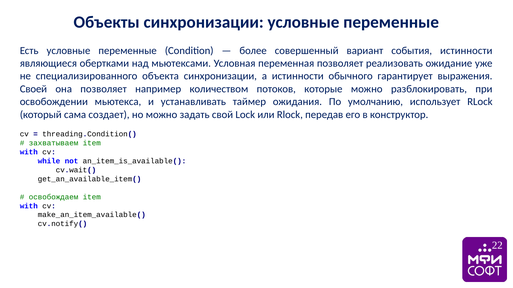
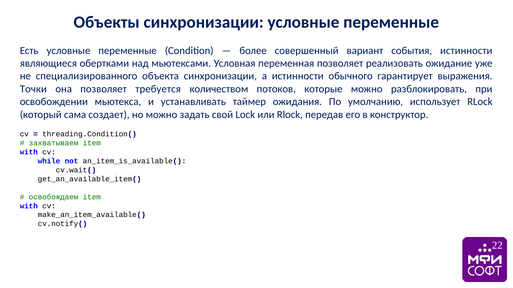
Своей: Своей -> Точки (33, 89)
например: например -> требуется (158, 89)
